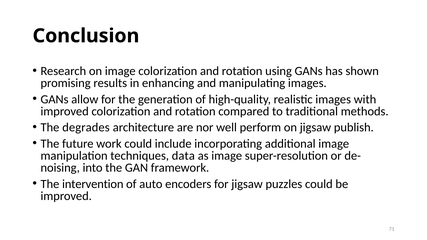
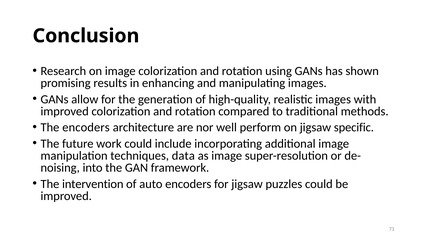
The degrades: degrades -> encoders (86, 128)
publish: publish -> specific (354, 128)
